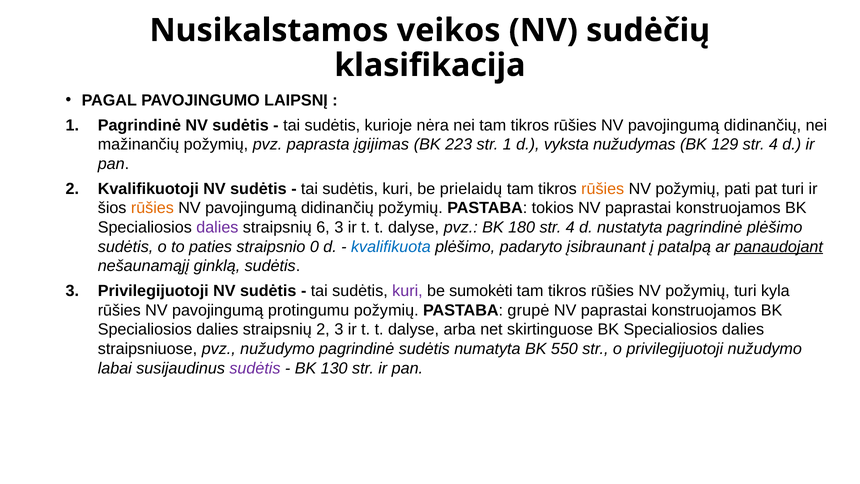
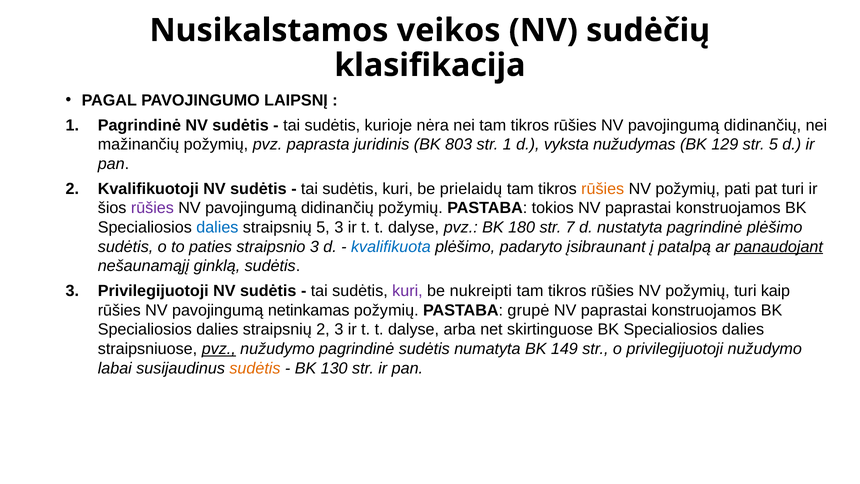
įgijimas: įgijimas -> juridinis (382, 145)
223: 223 -> 803 (459, 145)
129 str 4: 4 -> 5 (773, 145)
rūšies colour: orange -> purple (152, 208)
dalies colour: purple -> blue (217, 227)
straipsnių 6: 6 -> 5 (323, 227)
180 str 4: 4 -> 7 (570, 227)
straipsnio 0: 0 -> 3 (314, 247)
sumokėti: sumokėti -> nukreipti (481, 291)
kyla: kyla -> kaip (775, 291)
protingumu: protingumu -> netinkamas (309, 310)
pvz underline: none -> present (219, 349)
550: 550 -> 149 (564, 349)
sudėtis colour: purple -> orange (255, 368)
